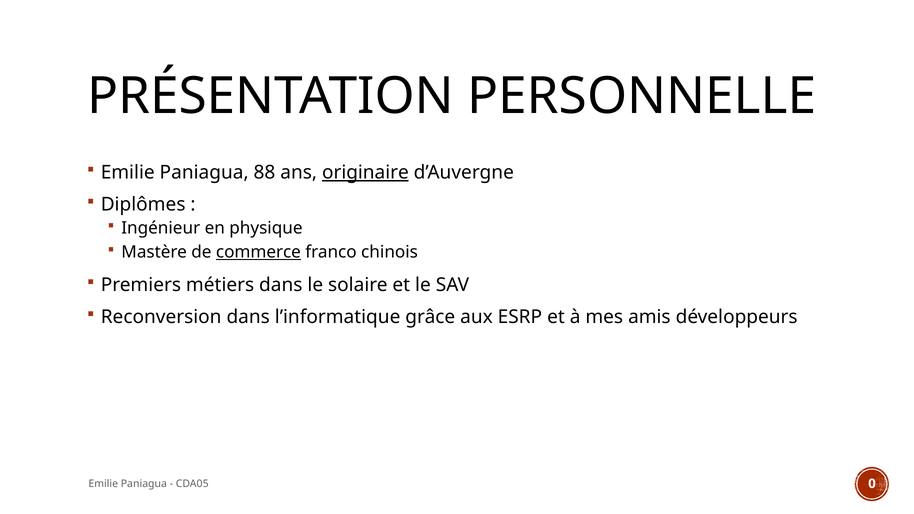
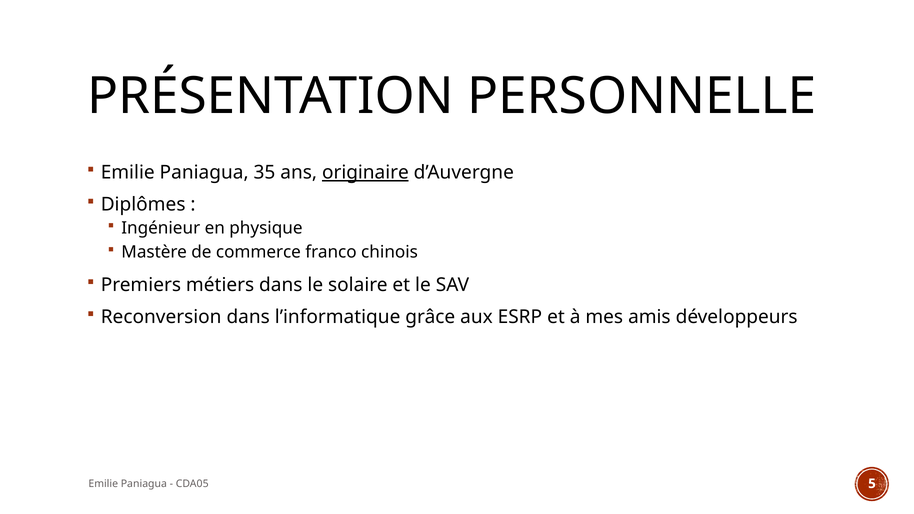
88: 88 -> 35 (264, 173)
commerce underline: present -> none (258, 252)
0: 0 -> 5 (872, 484)
